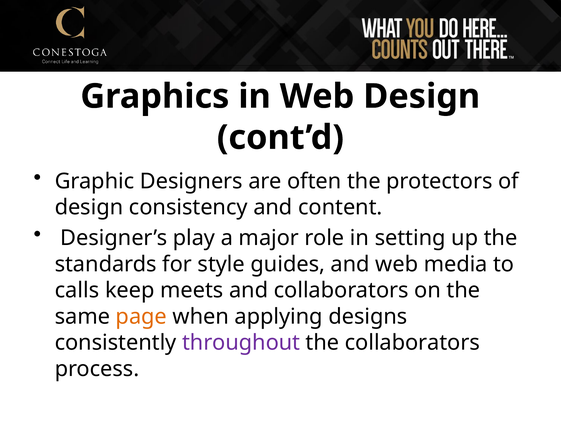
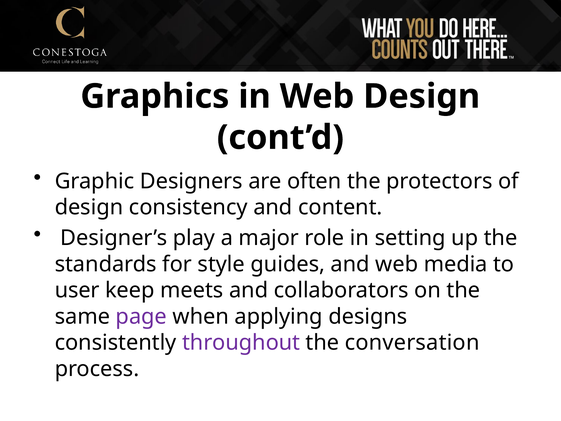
calls: calls -> user (77, 290)
page colour: orange -> purple (141, 316)
the collaborators: collaborators -> conversation (412, 343)
